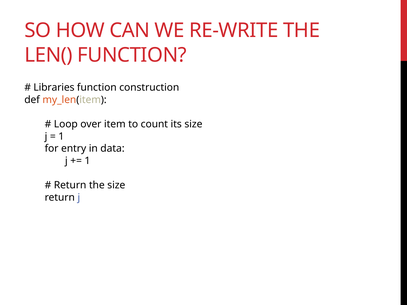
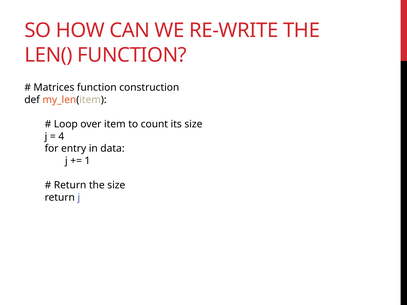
Libraries: Libraries -> Matrices (54, 88)
1: 1 -> 4 (61, 136)
